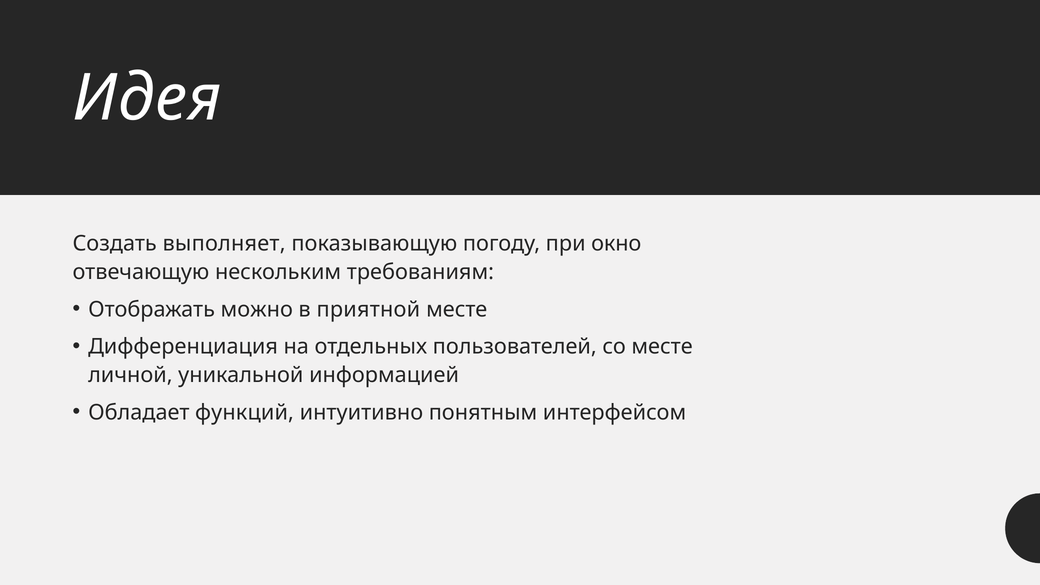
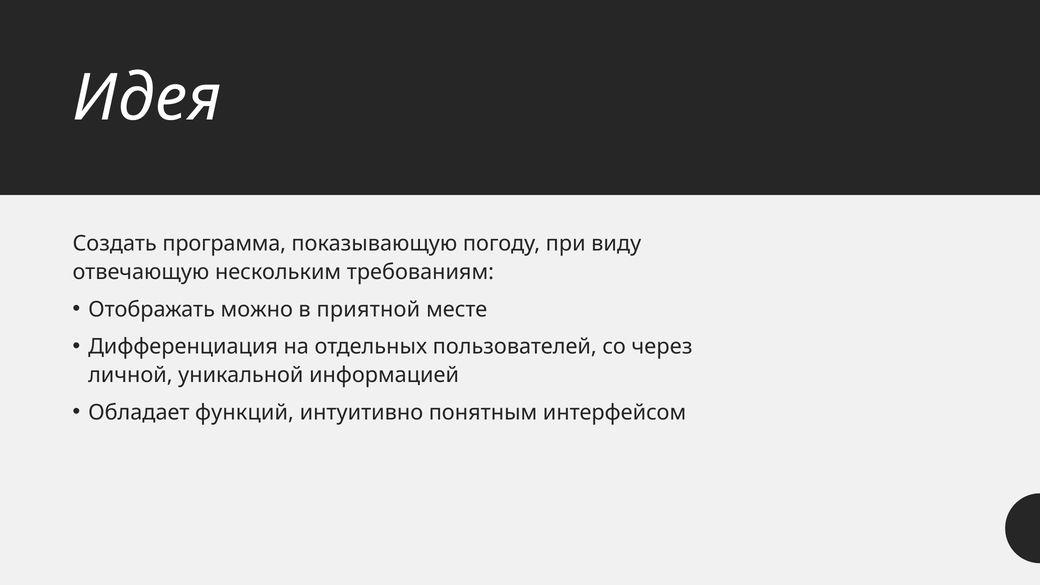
выполняет: выполняет -> программа (224, 243)
окно: окно -> виду (616, 243)
со месте: месте -> через (662, 347)
